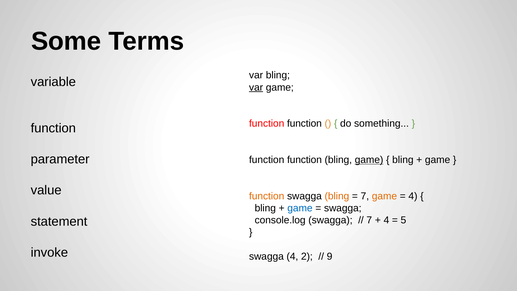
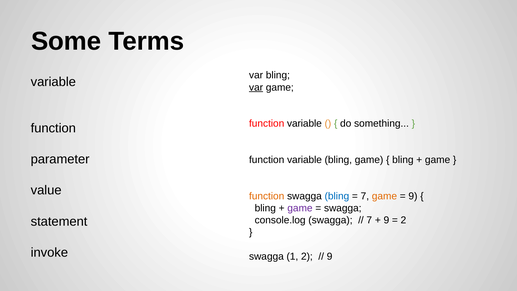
function: function -> variable (304, 124)
function: function -> variable (304, 160)
game underline: present -> none (369, 160)
bling colour: orange -> blue (337, 196)
4: 4 -> 9 (413, 196)
game colour: blue -> purple (300, 208)
4: 4 -> 9 (386, 220)
5: 5 -> 2 (403, 220)
swagga 4: 4 -> 1 (292, 256)
